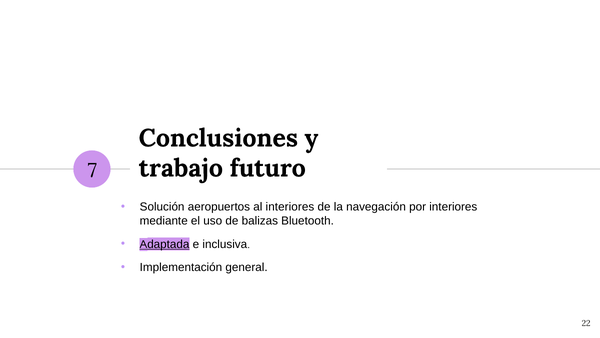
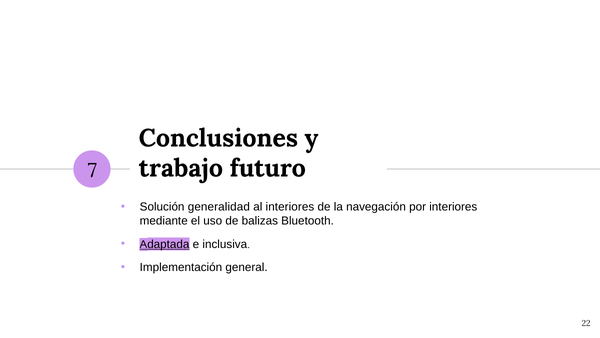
aeropuertos: aeropuertos -> generalidad (219, 207)
